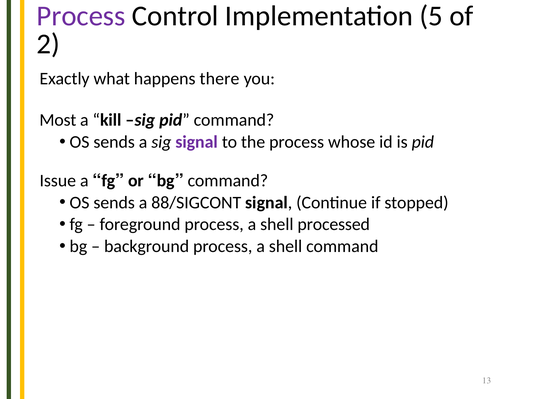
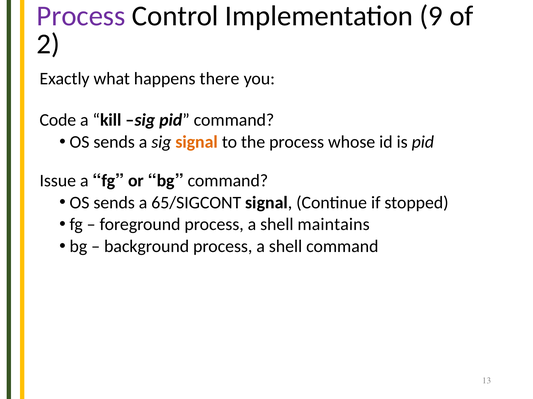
5: 5 -> 9 (431, 16)
Most: Most -> Code (58, 120)
signal colour: purple -> orange (197, 142)
88/SIGCONT: 88/SIGCONT -> 65/SIGCONT (196, 203)
processed: processed -> maintains (334, 225)
